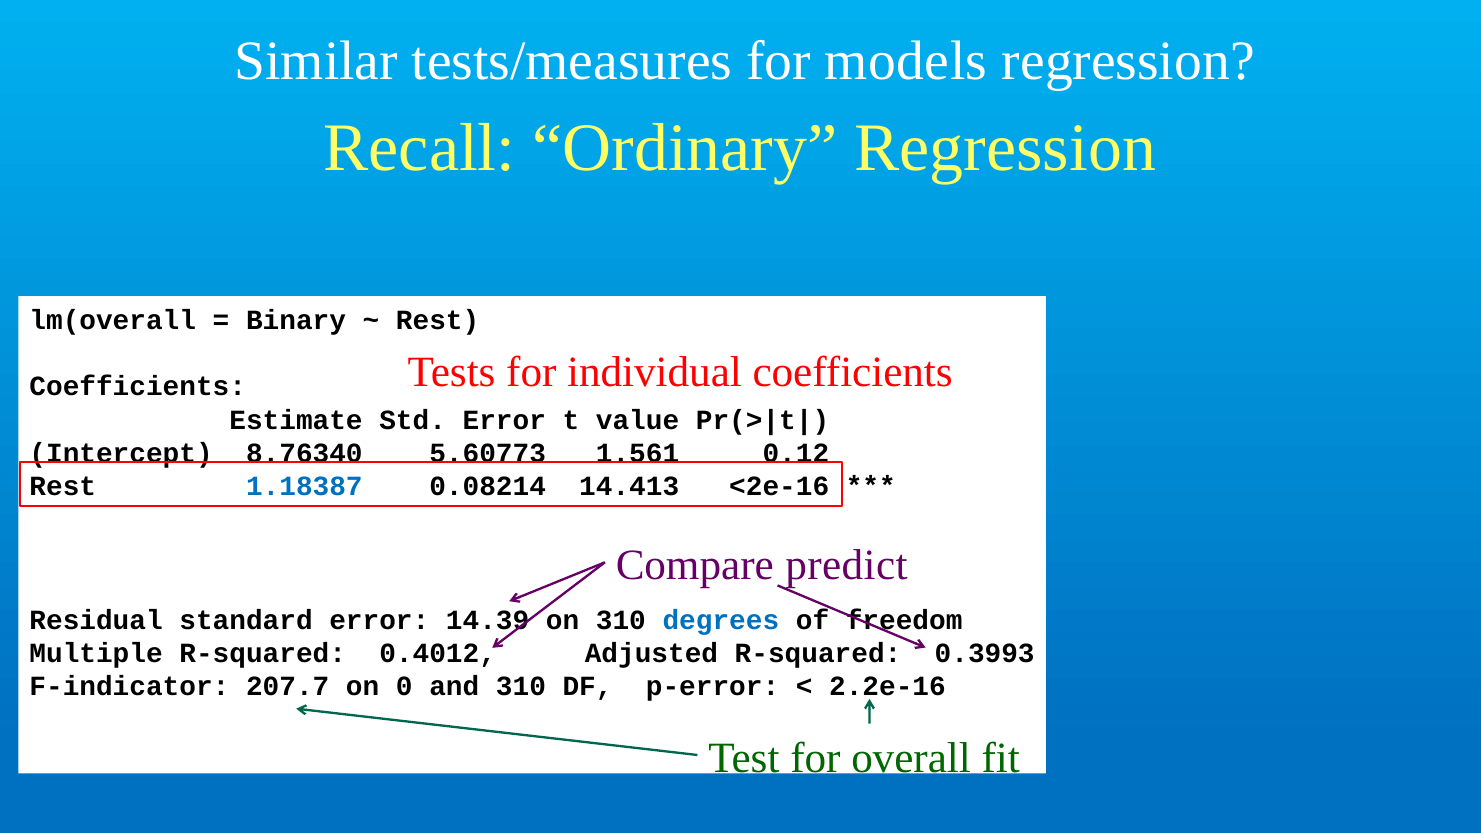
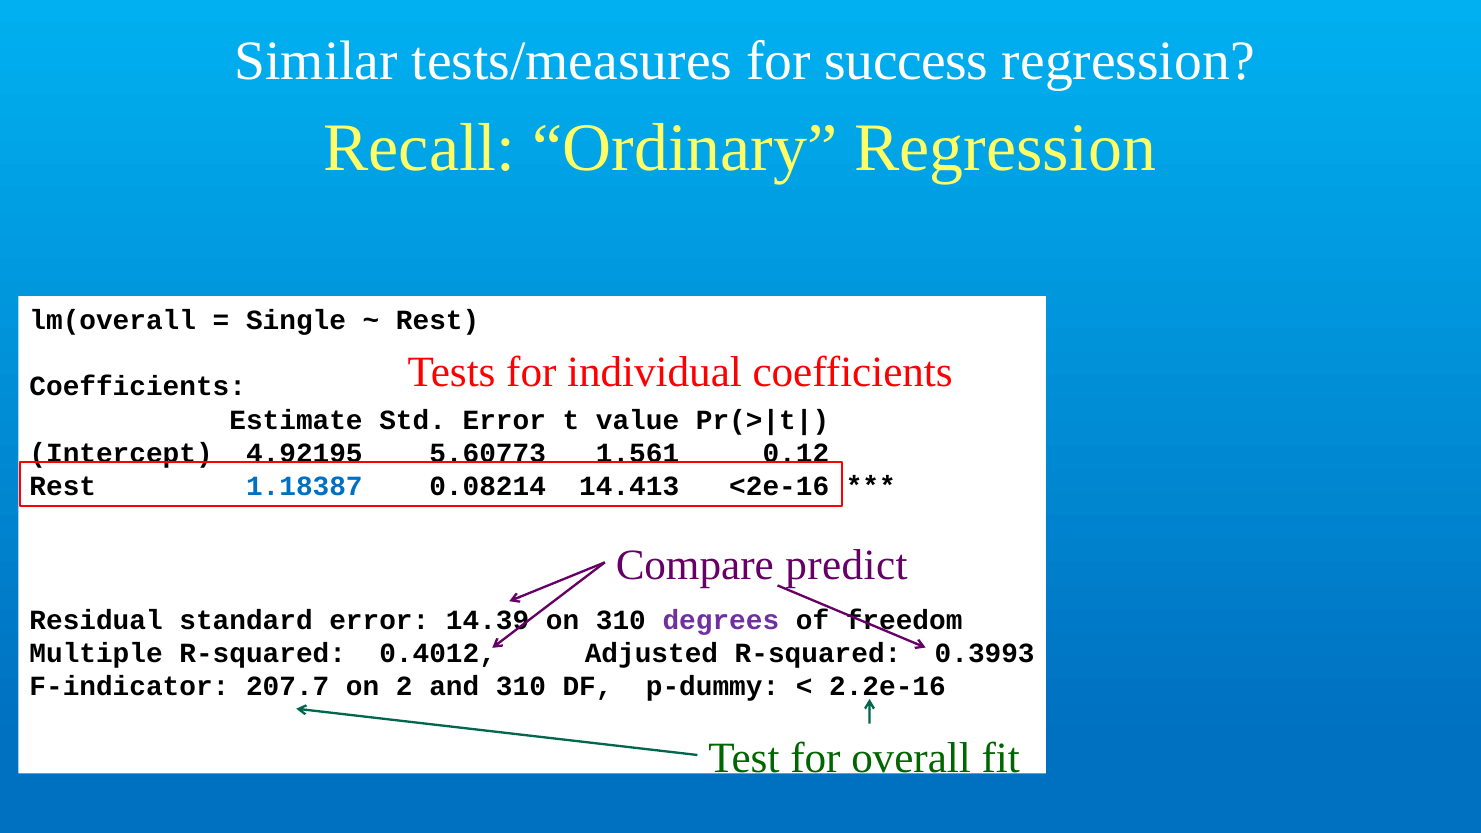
models: models -> success (907, 61)
Binary: Binary -> Single (296, 320)
8.76340: 8.76340 -> 4.92195 (304, 453)
degrees colour: blue -> purple (721, 620)
0: 0 -> 2 (404, 687)
p-error: p-error -> p-dummy (713, 687)
